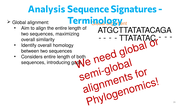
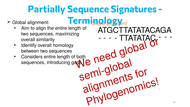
Analysis: Analysis -> Partially (47, 9)
